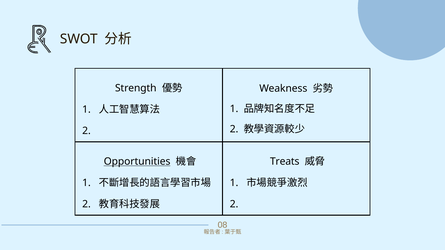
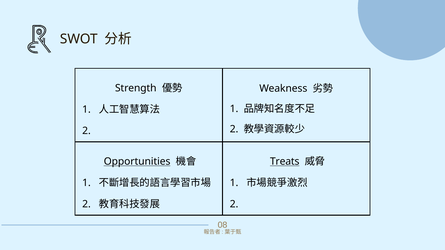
Treats underline: none -> present (285, 162)
